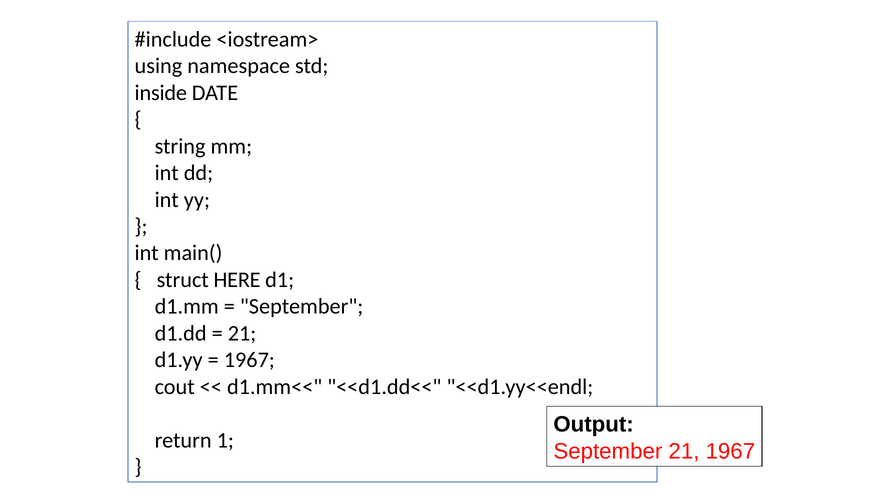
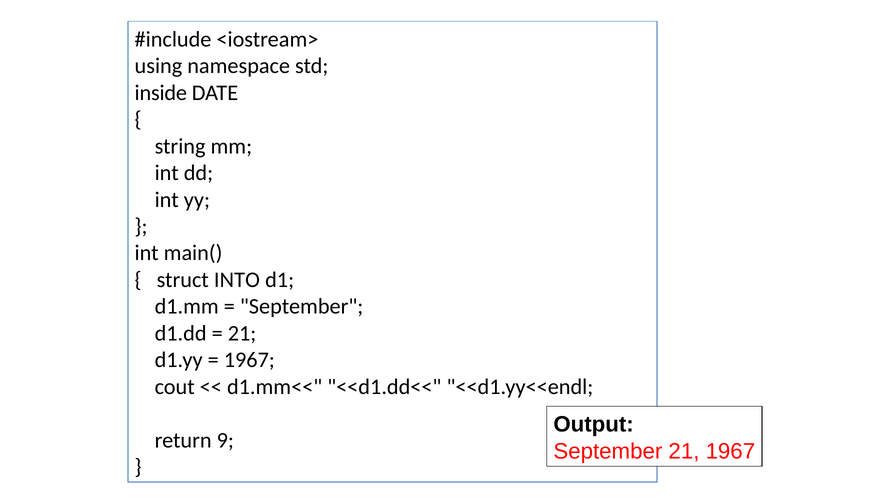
HERE: HERE -> INTO (237, 280)
1: 1 -> 9 (225, 440)
